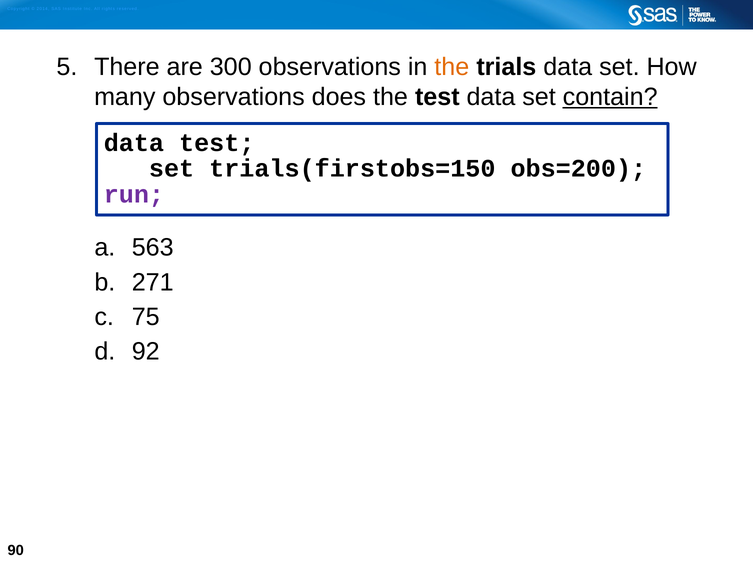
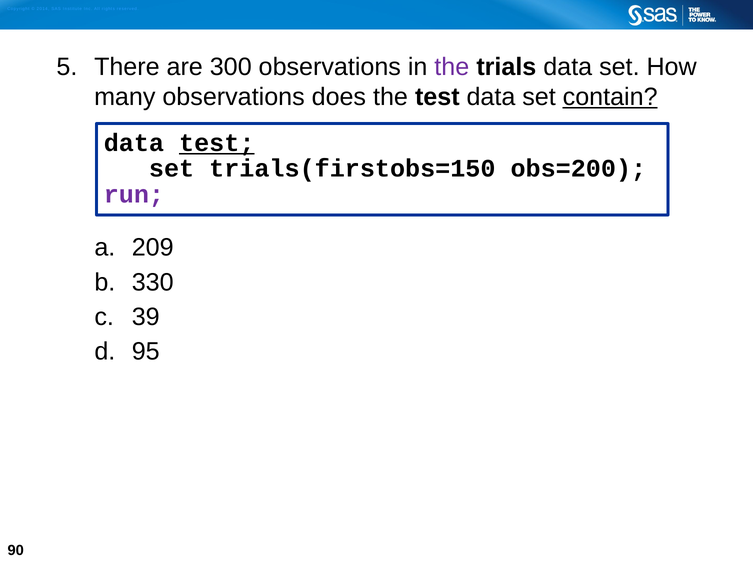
the colour: orange -> purple (452, 67)
test underline: none -> present (217, 143)
563: 563 -> 209 (153, 247)
271: 271 -> 330 (153, 282)
75: 75 -> 39 (146, 317)
92: 92 -> 95 (146, 351)
